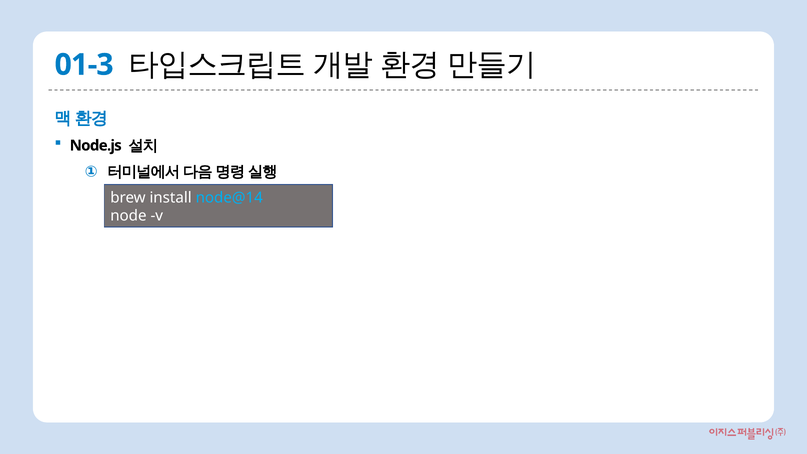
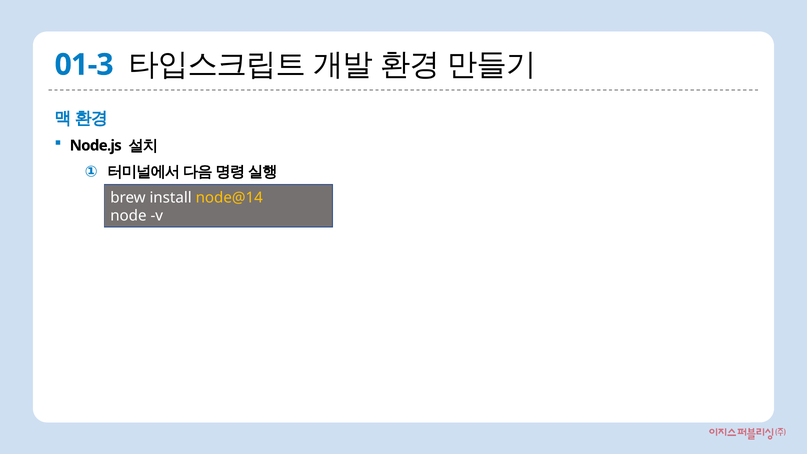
node@14 colour: light blue -> yellow (229, 198)
